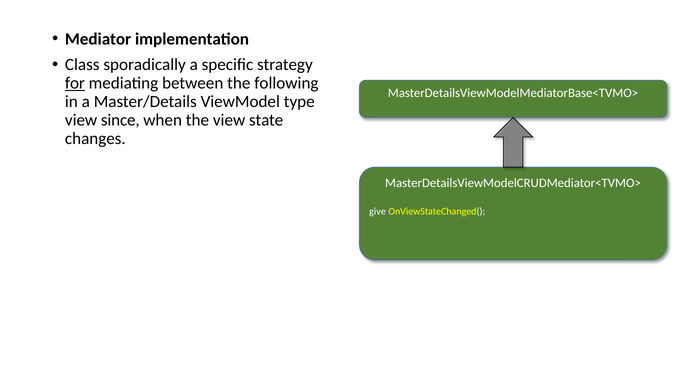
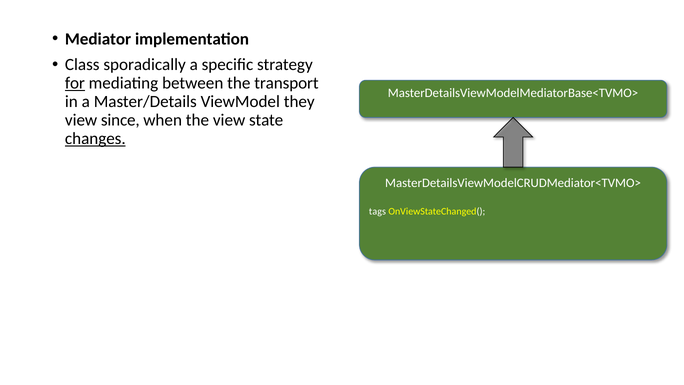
following: following -> transport (286, 83)
type: type -> they (299, 101)
changes underline: none -> present (95, 138)
give: give -> tags (377, 212)
